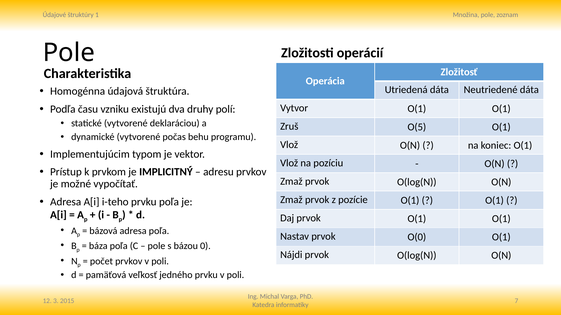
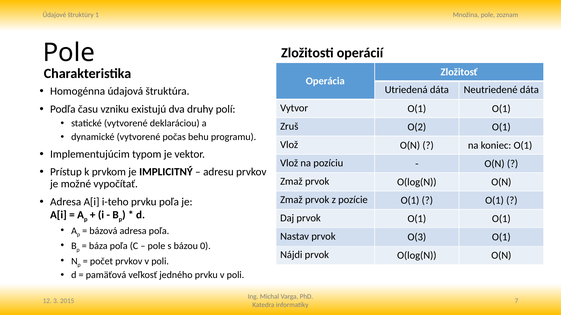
O(5: O(5 -> O(2 (417, 127)
O(0: O(0 -> O(3 (417, 237)
